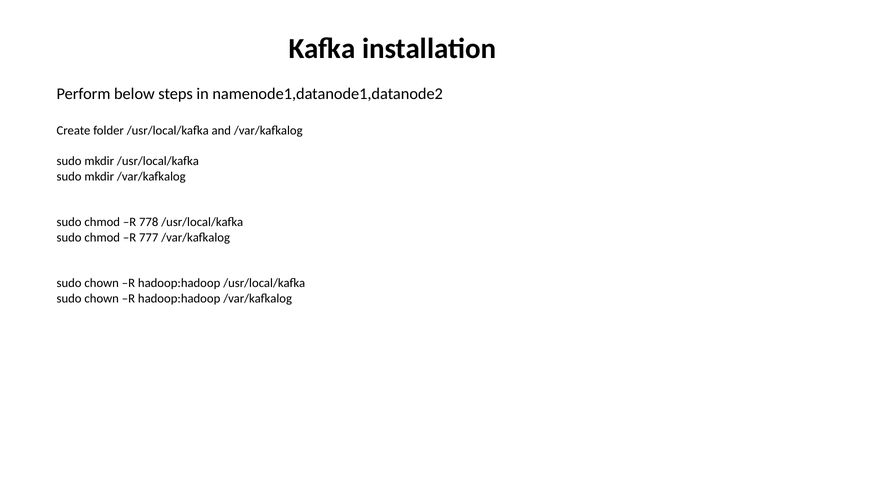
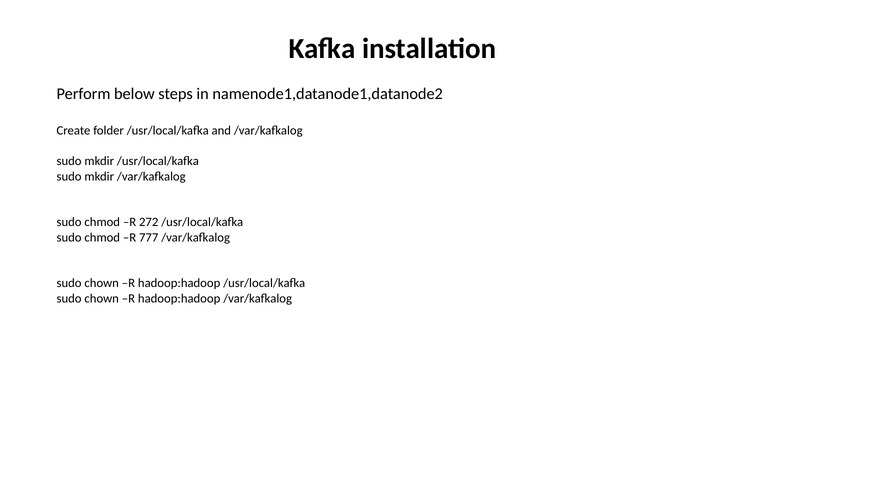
778: 778 -> 272 (149, 222)
